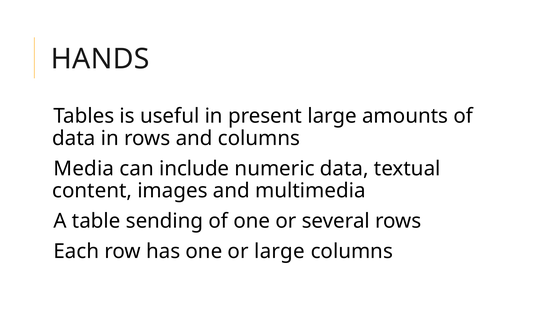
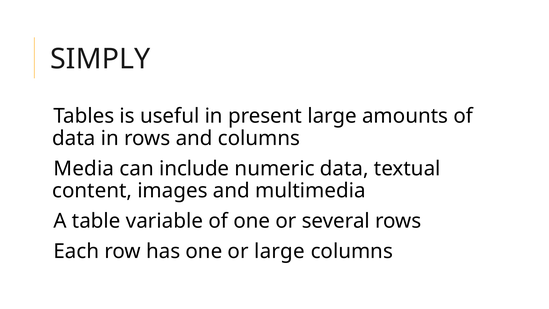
HANDS: HANDS -> SIMPLY (100, 59)
sending: sending -> variable (165, 221)
